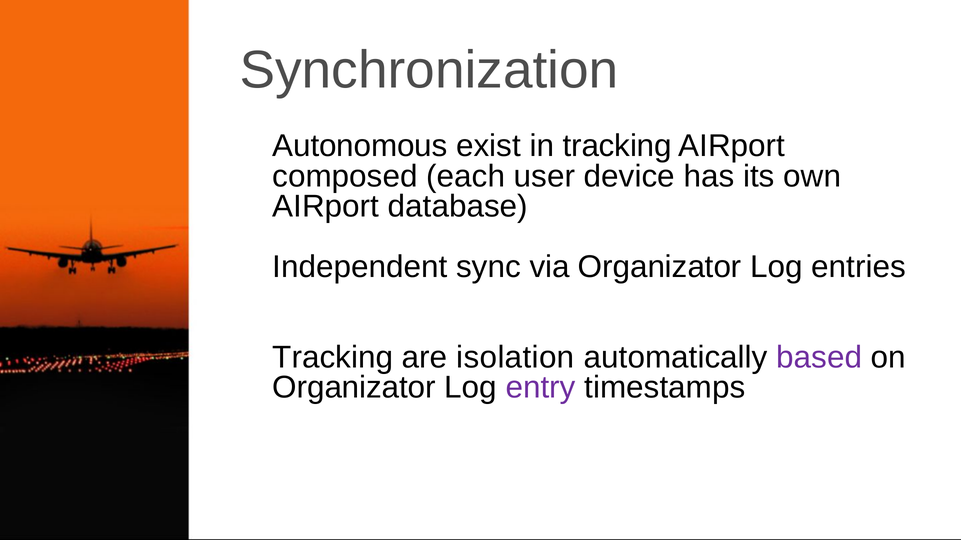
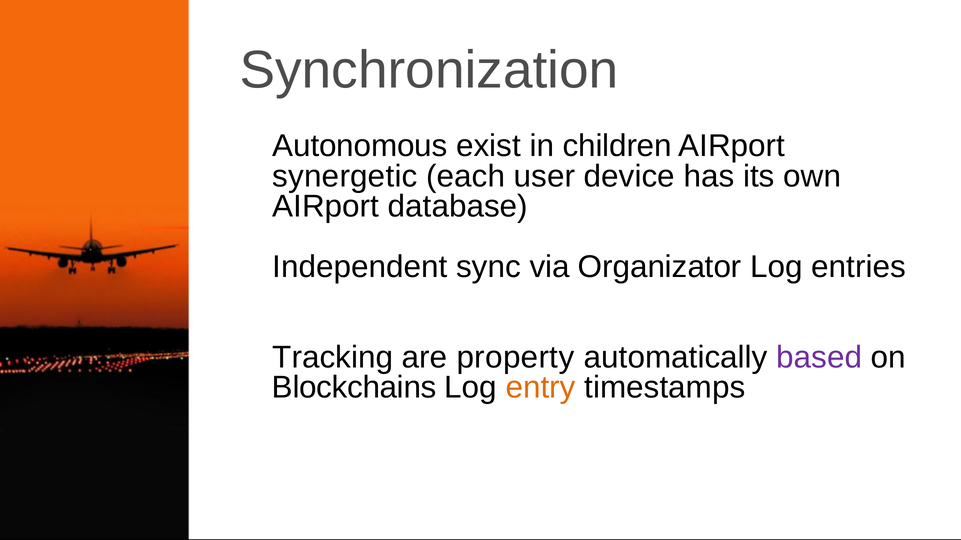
in tracking: tracking -> children (617, 146)
composed: composed -> synergetic (345, 176)
isolation: isolation -> property (515, 358)
Organizator: Organizator -> Blockchains (354, 388)
entry colour: purple -> orange (541, 388)
